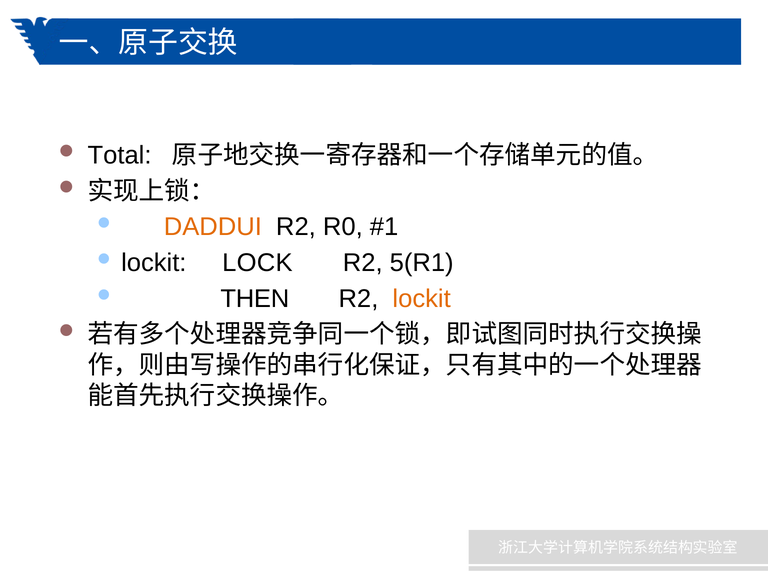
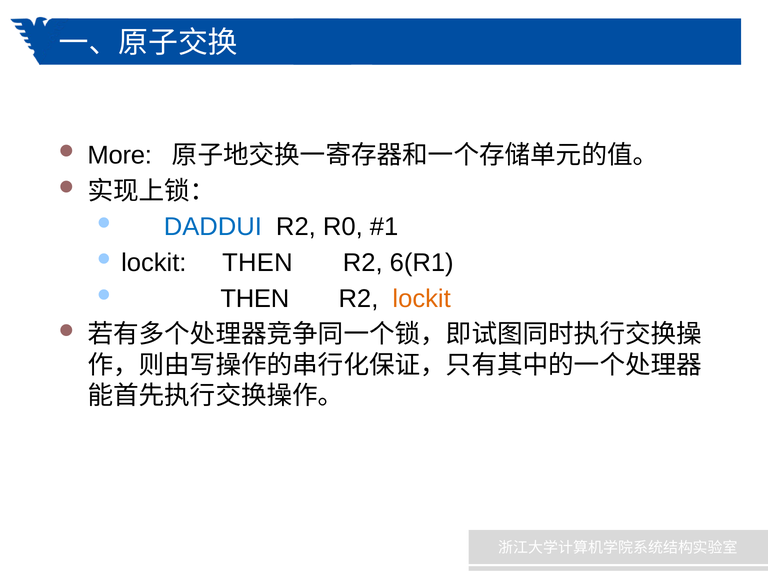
Total: Total -> More (120, 155)
DADDUI colour: orange -> blue (213, 227)
lockit LOCK: LOCK -> THEN (257, 263)
5(R1: 5(R1 -> 6(R1 (422, 263)
